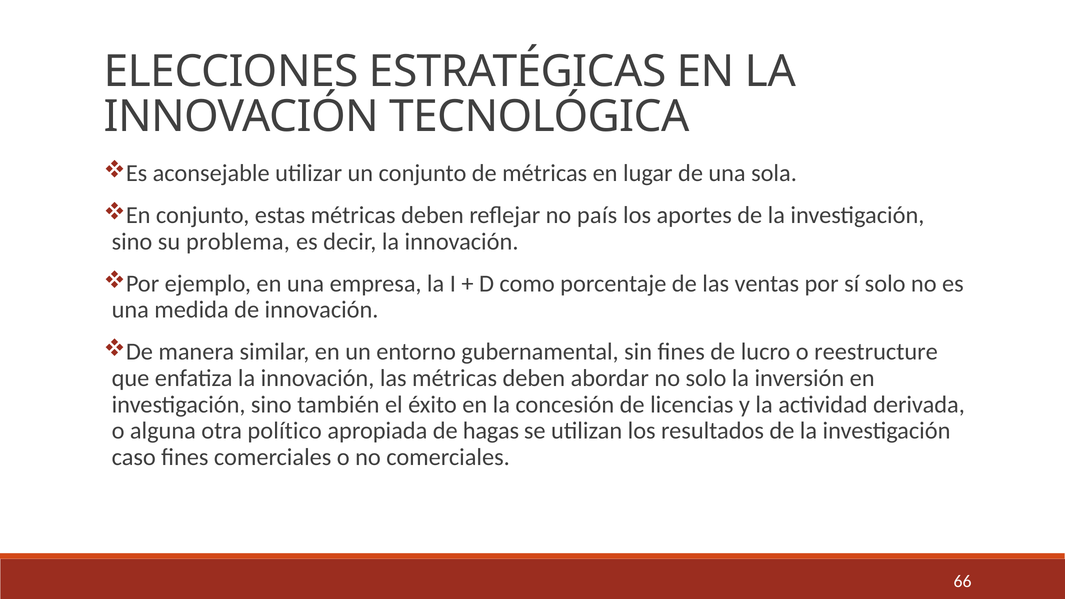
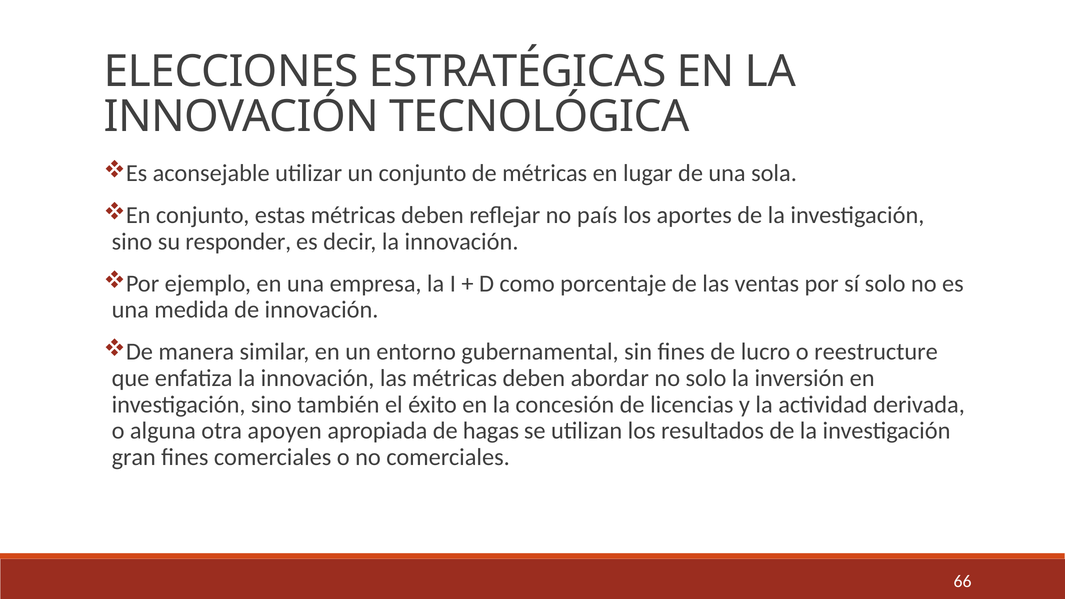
problema: problema -> responder (238, 242)
político: político -> apoyen (285, 431)
caso: caso -> gran (134, 457)
